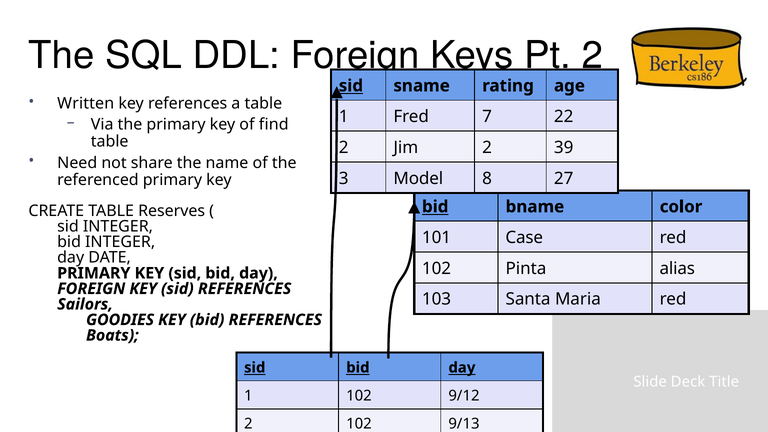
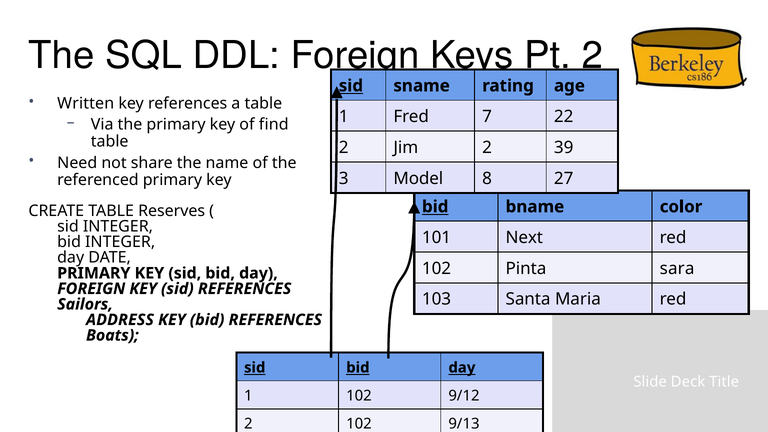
Case: Case -> Next (524, 238)
alias: alias -> sara (677, 268)
GOODIES: GOODIES -> ADDRESS (120, 320)
